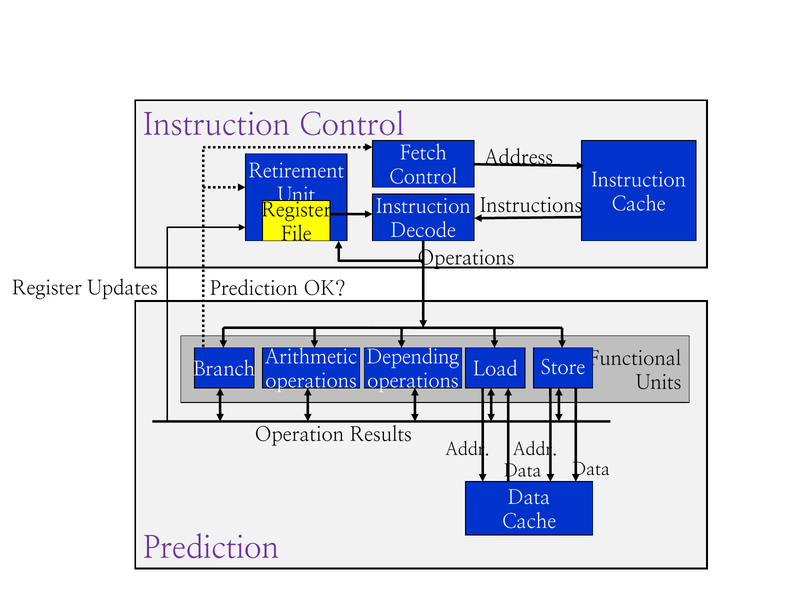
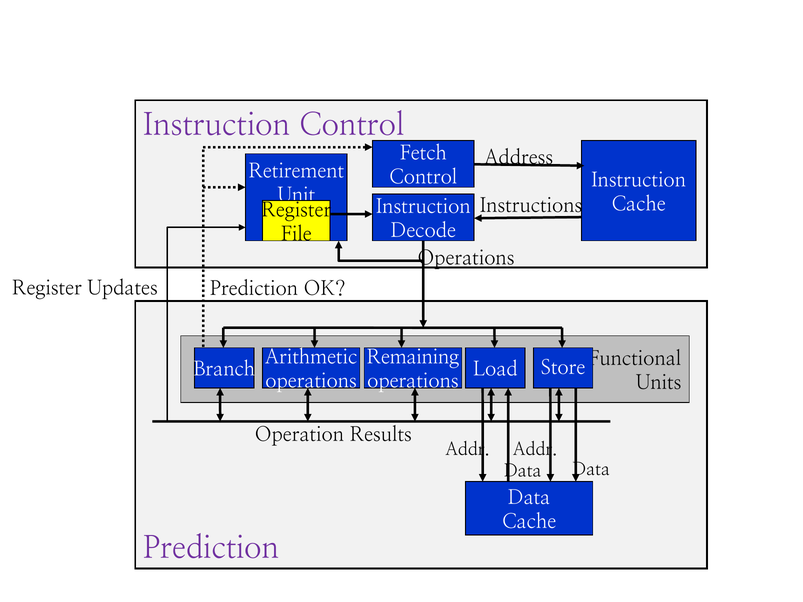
Depending: Depending -> Remaining (413, 357)
